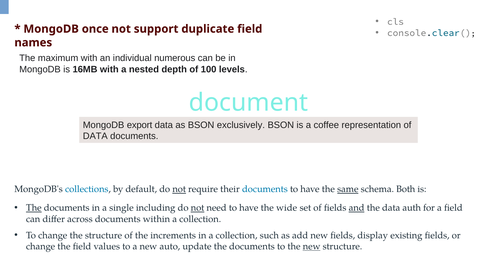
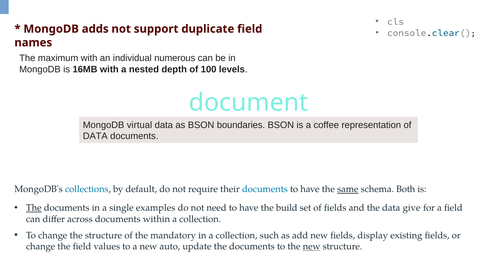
once: once -> adds (95, 29)
export: export -> virtual (139, 125)
exclusively: exclusively -> boundaries (241, 125)
not underline: present -> none (179, 189)
including: including -> examples (156, 208)
not underline: present -> none (198, 208)
wide: wide -> build (287, 208)
and underline: present -> none (357, 208)
auth: auth -> give (412, 208)
increments: increments -> mandatory (173, 235)
